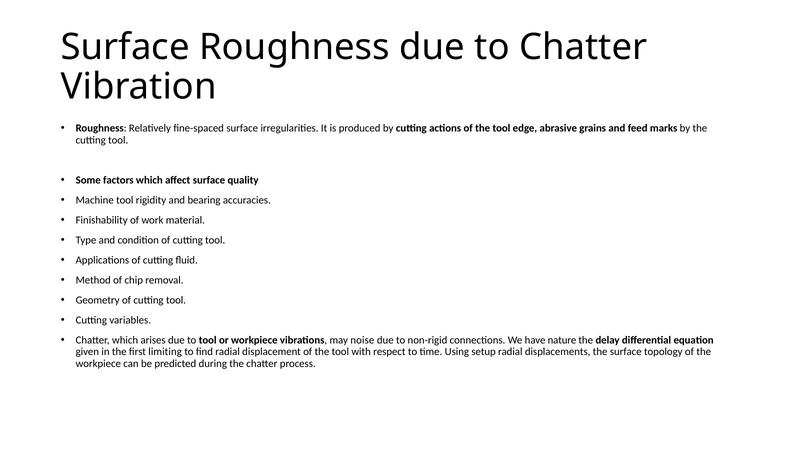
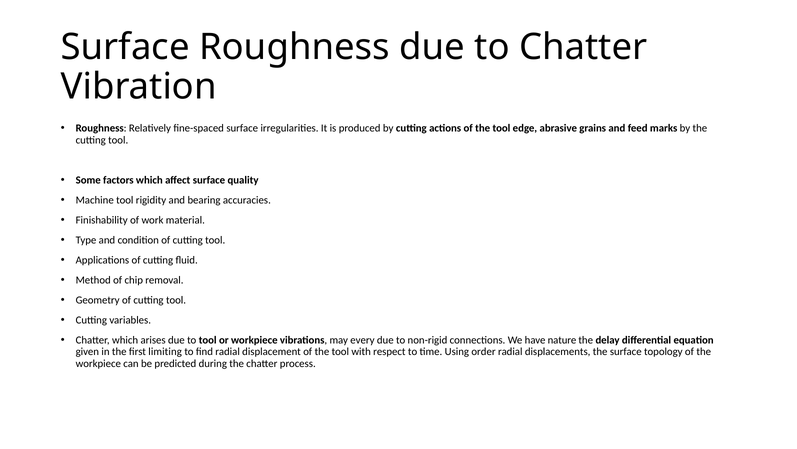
noise: noise -> every (362, 340)
setup: setup -> order (484, 351)
